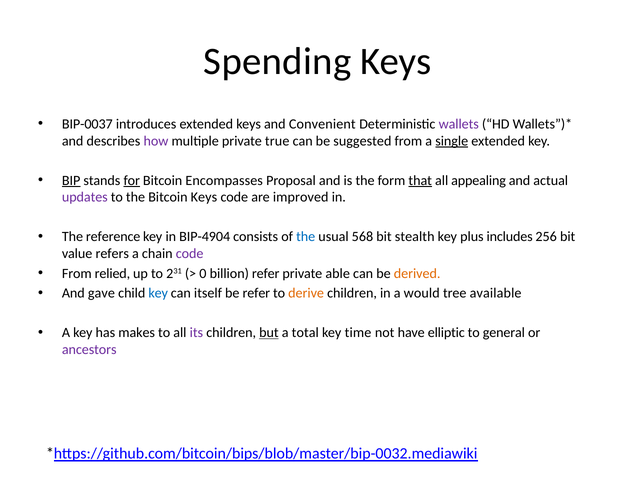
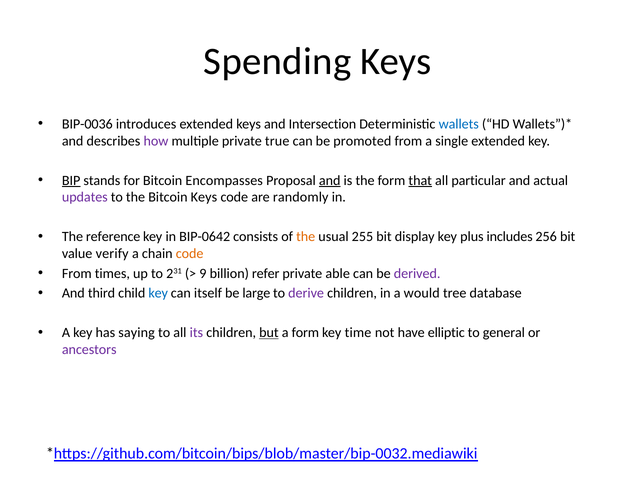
BIP-0037: BIP-0037 -> BIP-0036 (87, 124)
Convenient: Convenient -> Intersection (322, 124)
wallets colour: purple -> blue (459, 124)
suggested: suggested -> promoted (362, 141)
single underline: present -> none (452, 141)
for underline: present -> none (132, 180)
and underline: none -> present (330, 180)
appealing: appealing -> particular (479, 180)
improved: improved -> randomly (301, 197)
BIP-4904: BIP-4904 -> BIP-0642 (205, 236)
the colour: blue -> orange (306, 236)
568: 568 -> 255 (362, 236)
stealth: stealth -> display (415, 236)
refers: refers -> verify (112, 253)
code colour: purple -> orange (190, 253)
relied: relied -> times (112, 273)
0: 0 -> 9 (203, 273)
derived colour: orange -> purple (417, 273)
gave: gave -> third (102, 293)
be refer: refer -> large (256, 293)
derive colour: orange -> purple (306, 293)
available: available -> database (496, 293)
makes: makes -> saying (137, 332)
a total: total -> form (305, 332)
